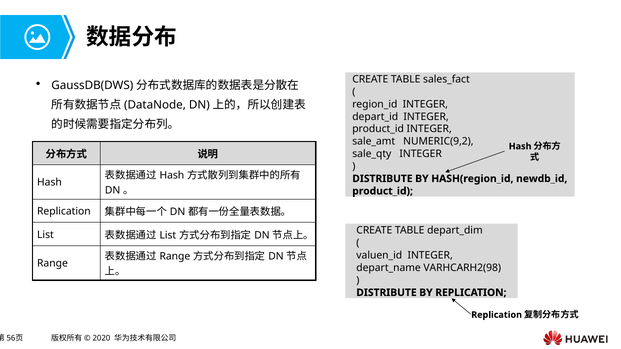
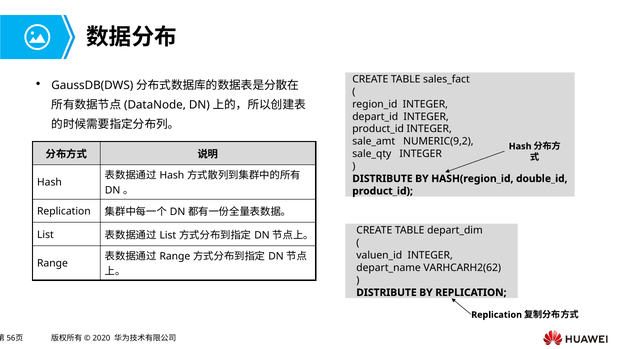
newdb_id: newdb_id -> double_id (542, 179)
VARHCARH2(98: VARHCARH2(98 -> VARHCARH2(62 (462, 268)
